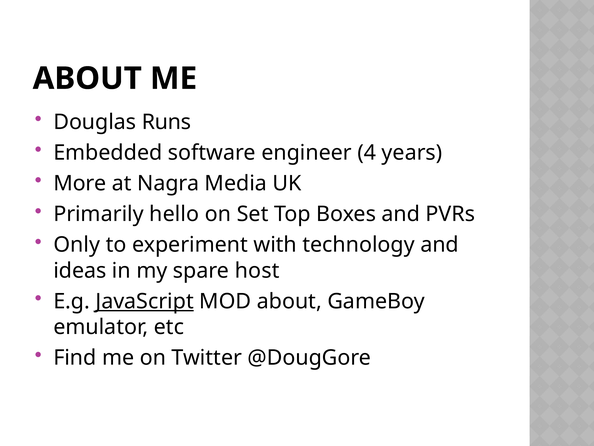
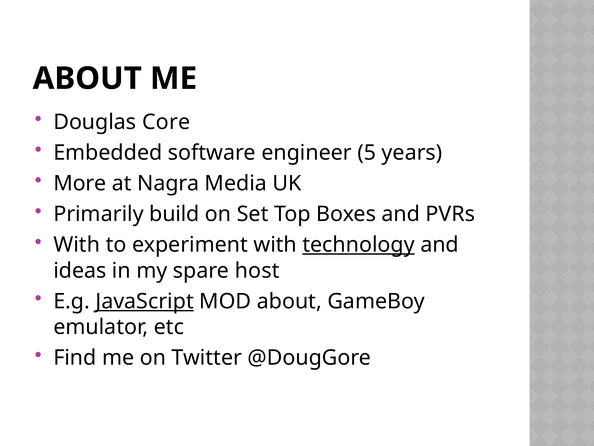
Runs: Runs -> Core (166, 122)
4: 4 -> 5 (367, 153)
hello: hello -> build (174, 214)
Only: Only -> With (77, 245)
technology underline: none -> present (359, 245)
